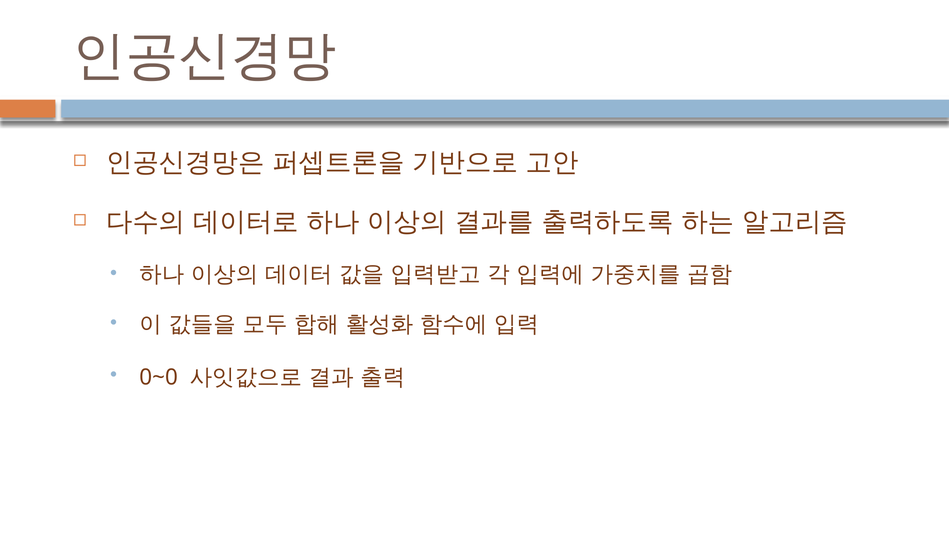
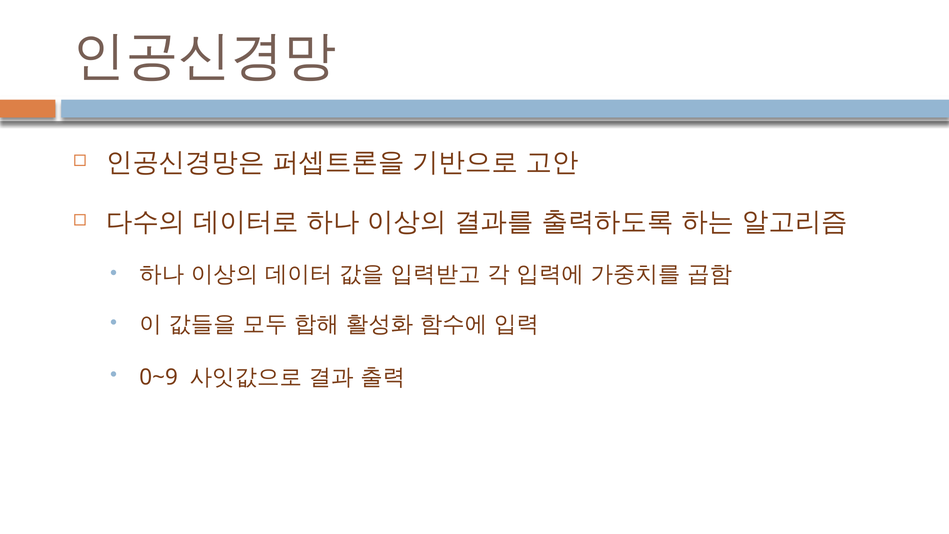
0~0: 0~0 -> 0~9 (159, 377)
